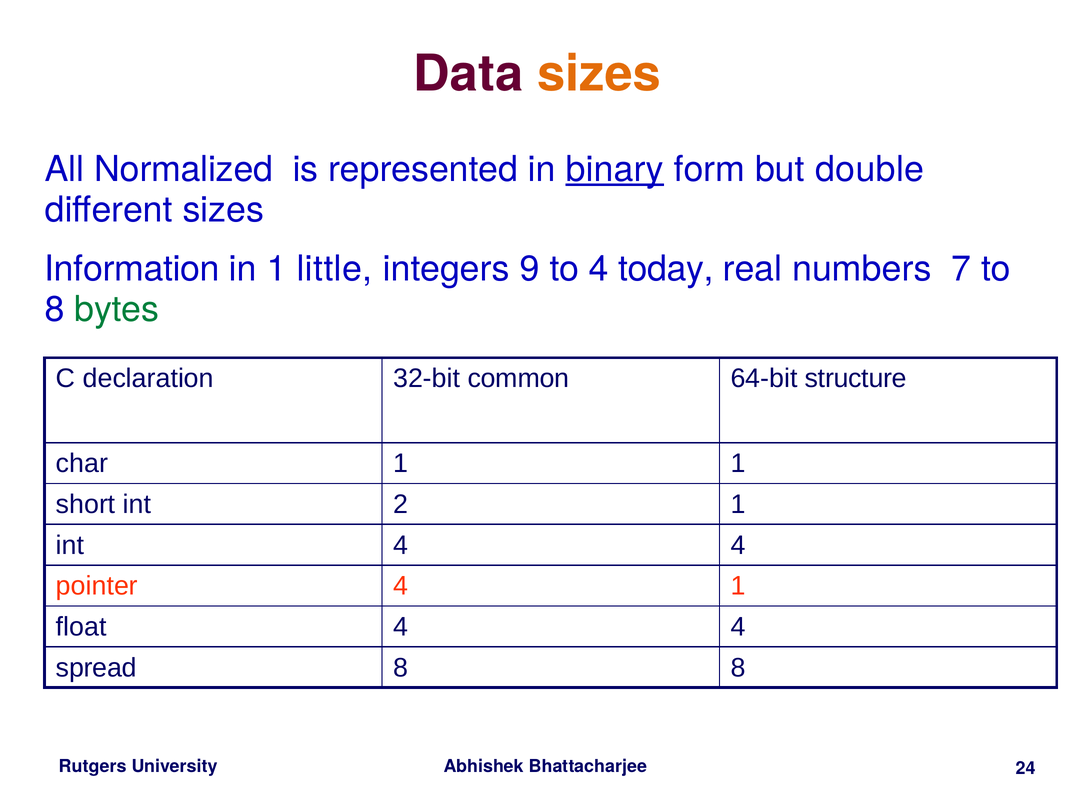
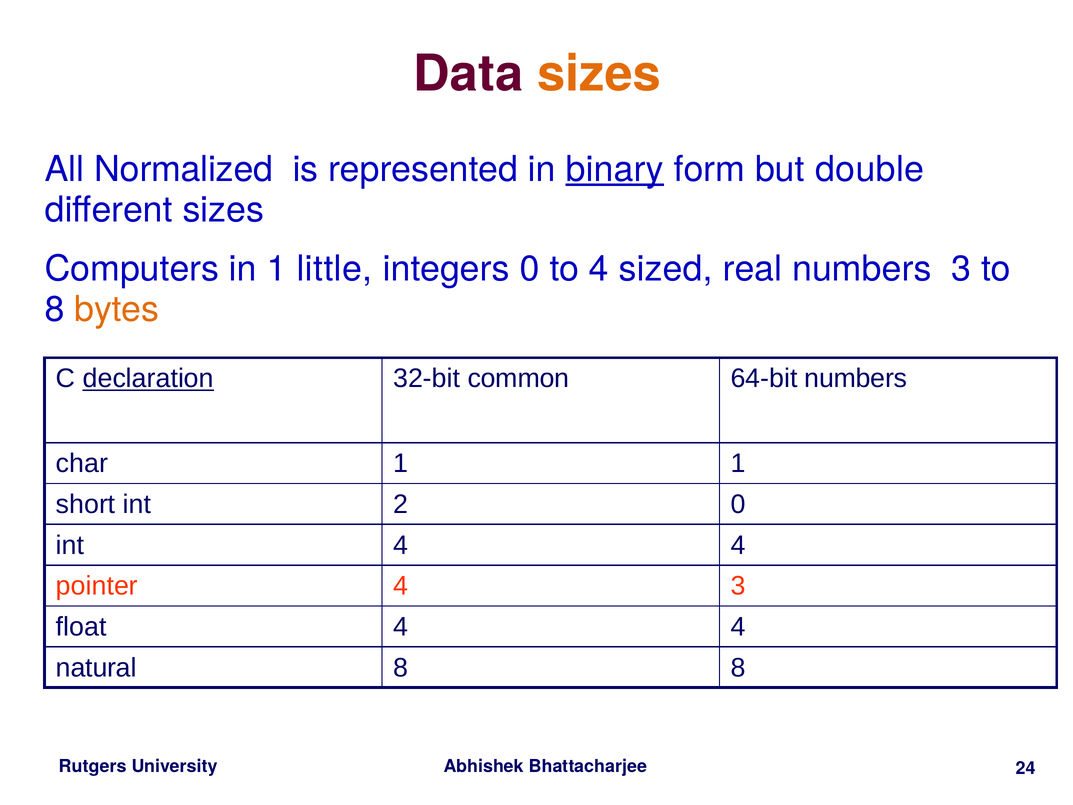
Information: Information -> Computers (132, 269)
integers 9: 9 -> 0 (530, 269)
today: today -> sized (666, 269)
numbers 7: 7 -> 3 (961, 269)
bytes colour: green -> orange (117, 309)
declaration underline: none -> present (148, 379)
64-bit structure: structure -> numbers (856, 379)
2 1: 1 -> 0 (738, 504)
4 1: 1 -> 3 (738, 586)
spread: spread -> natural (96, 667)
